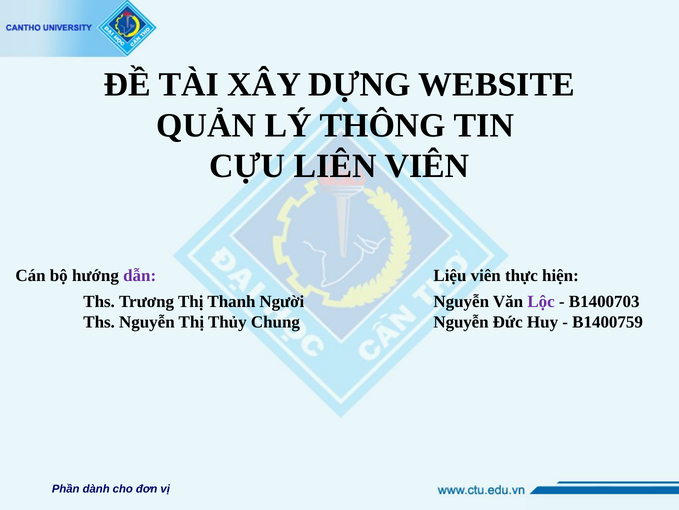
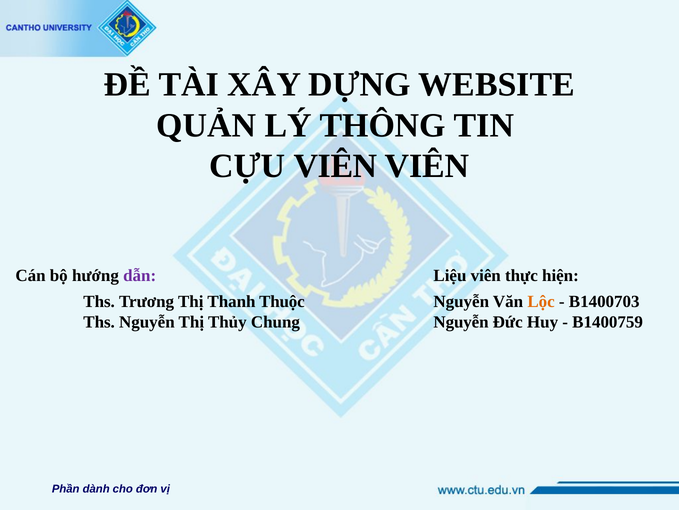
CỰU LIÊN: LIÊN -> VIÊN (335, 166)
Lộc colour: purple -> orange (541, 301)
Người: Người -> Thuộc (282, 301)
